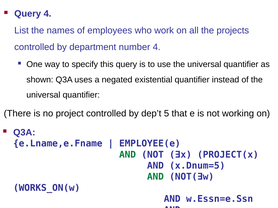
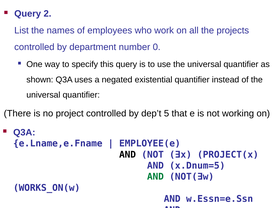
Query 4: 4 -> 2 (47, 14)
number 4: 4 -> 0 (157, 47)
AND colour: green -> black (128, 155)
